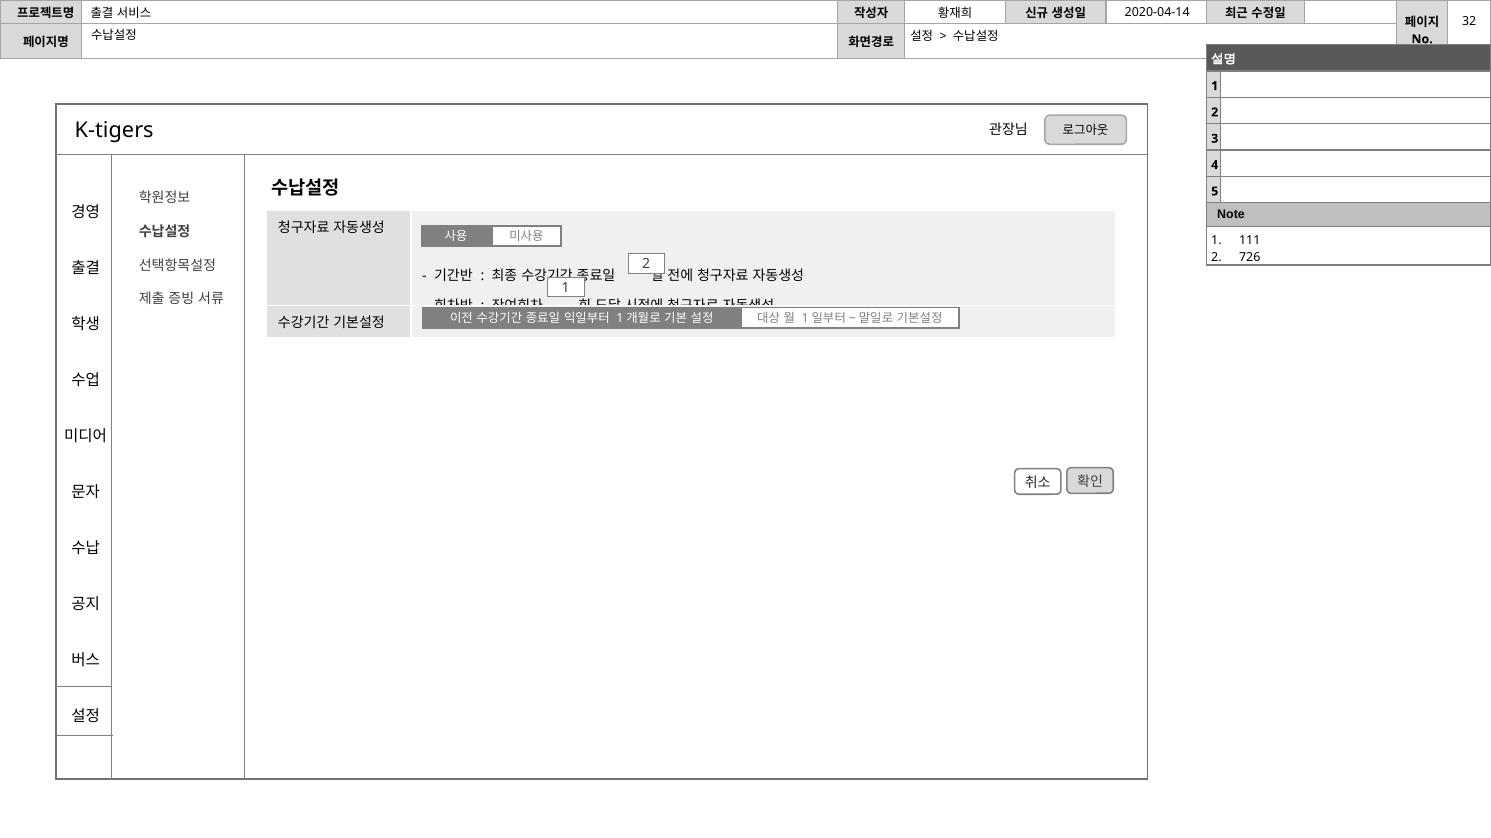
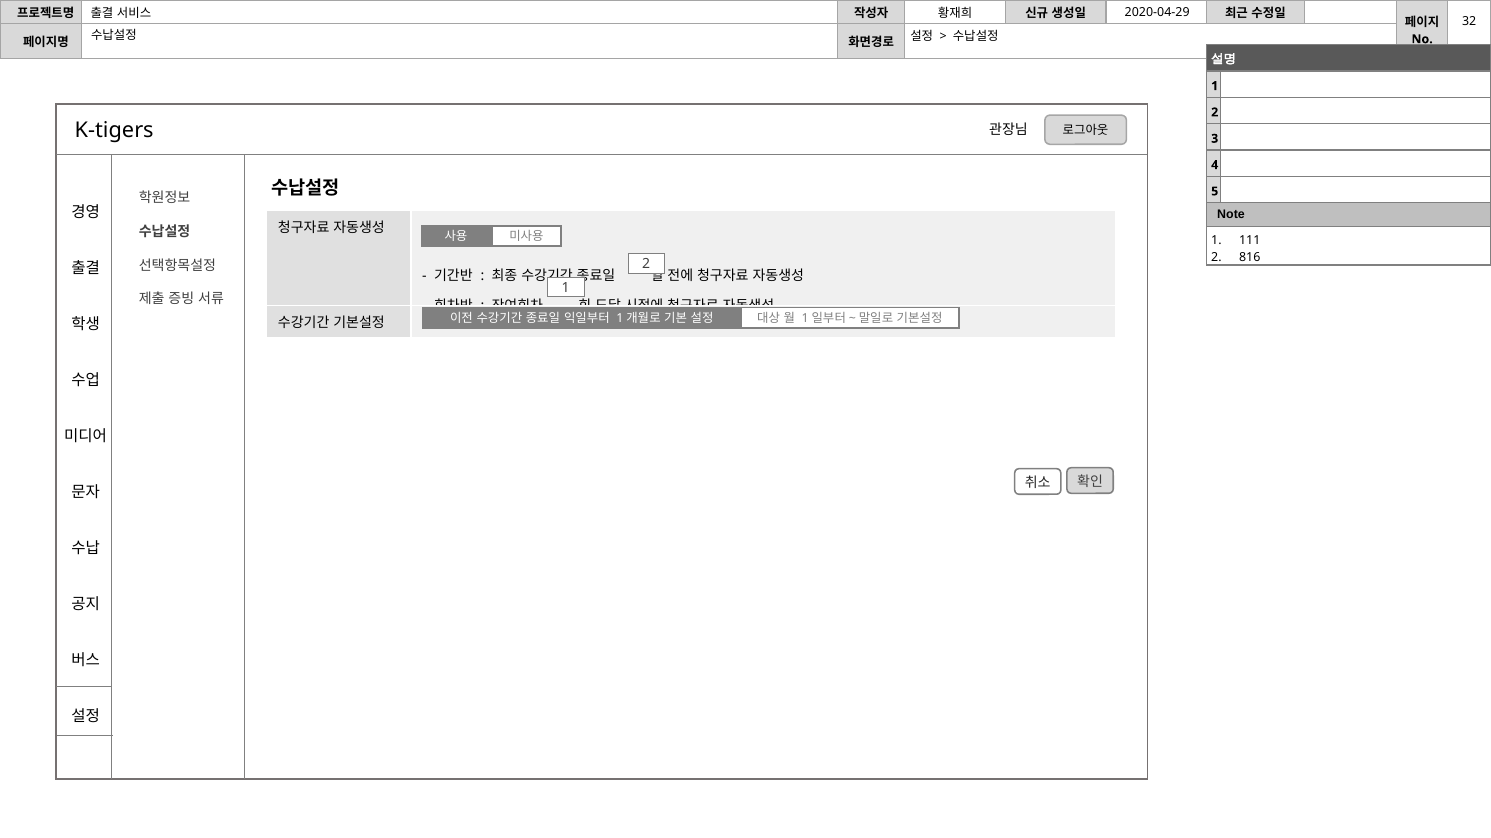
2020-04-14: 2020-04-14 -> 2020-04-29 (1157, 13)
726: 726 -> 816 (1250, 257)
